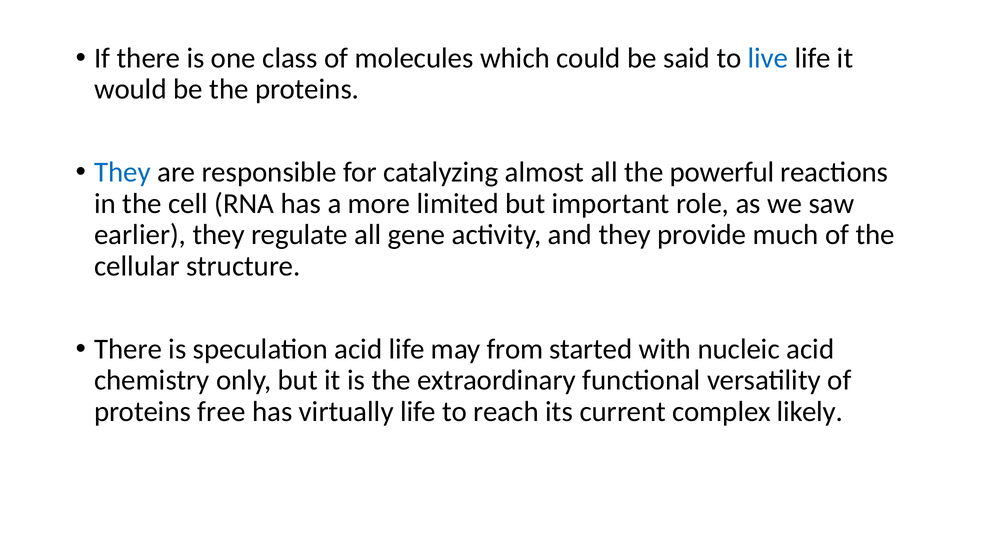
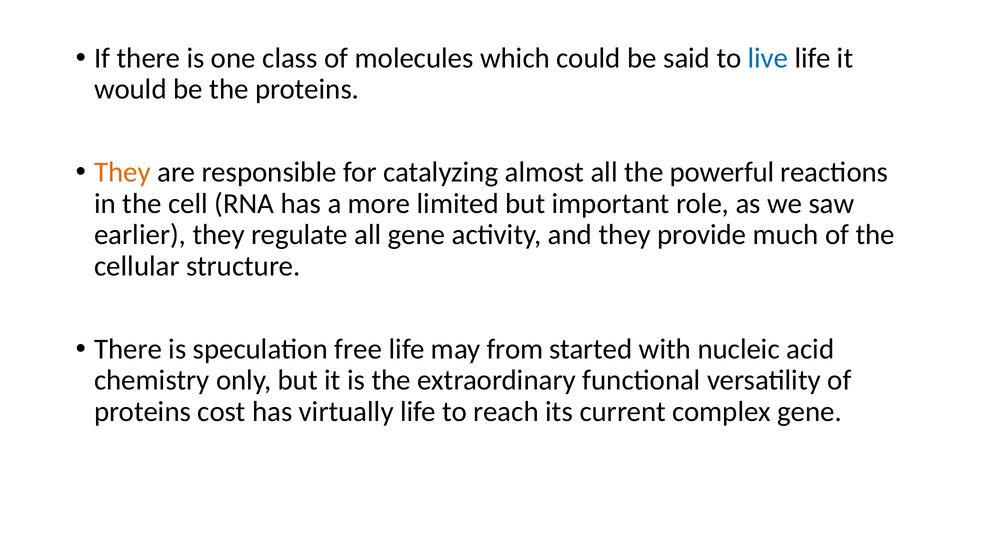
They colour: blue -> orange (123, 172)
speculation acid: acid -> free (358, 349)
free: free -> cost (222, 411)
complex likely: likely -> gene (810, 411)
